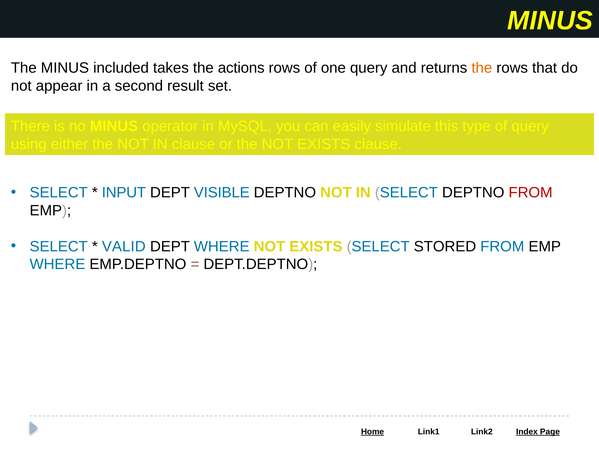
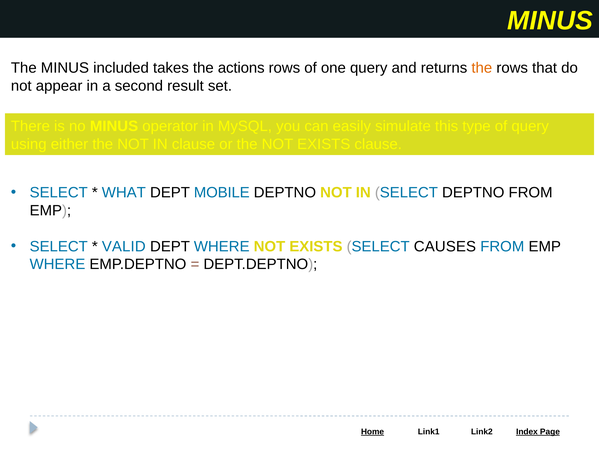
INPUT: INPUT -> WHAT (124, 193)
VISIBLE: VISIBLE -> MOBILE (222, 193)
FROM colour: red -> black (531, 193)
STORED: STORED -> CAUSES (445, 247)
